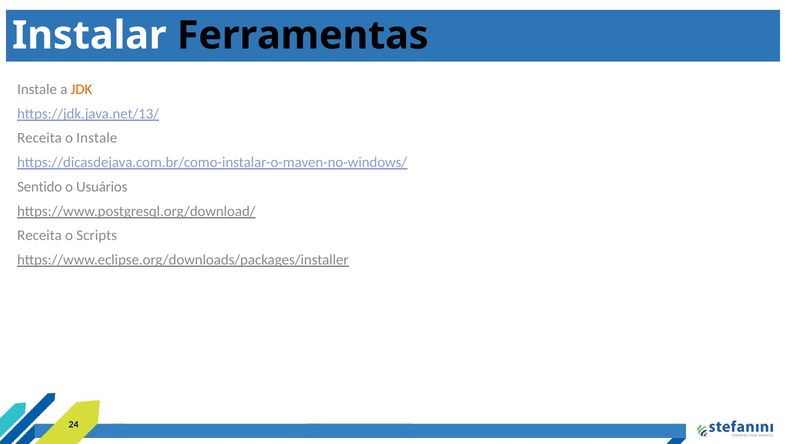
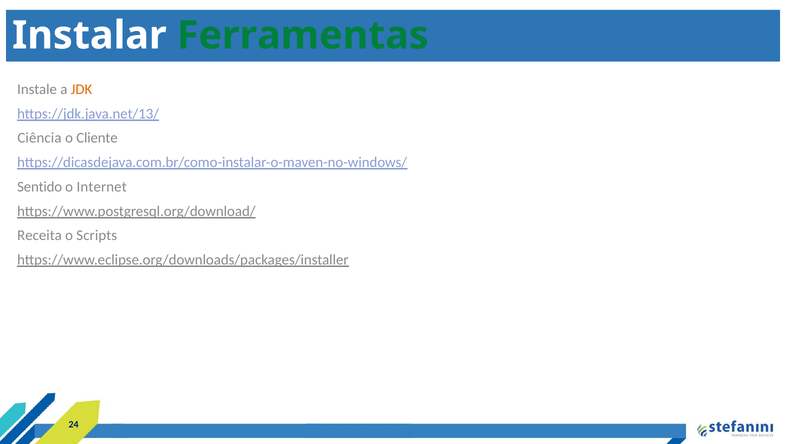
Ferramentas colour: black -> green (303, 35)
Receita: Receita -> Ciência (39, 138)
o Instale: Instale -> Cliente (97, 138)
Usuários: Usuários -> Internet (102, 187)
